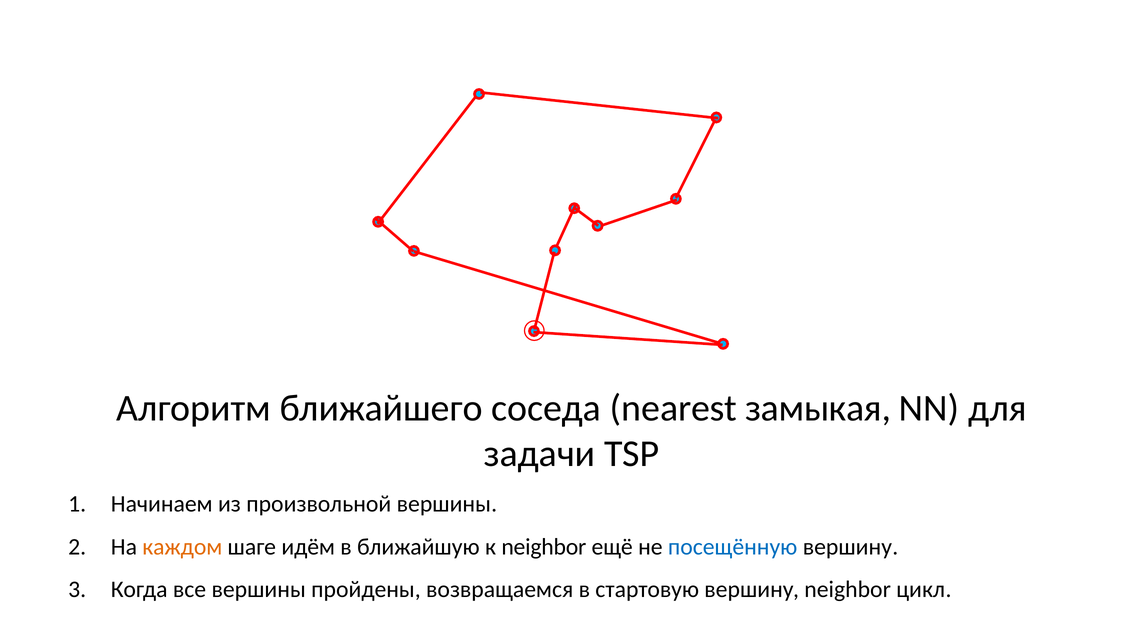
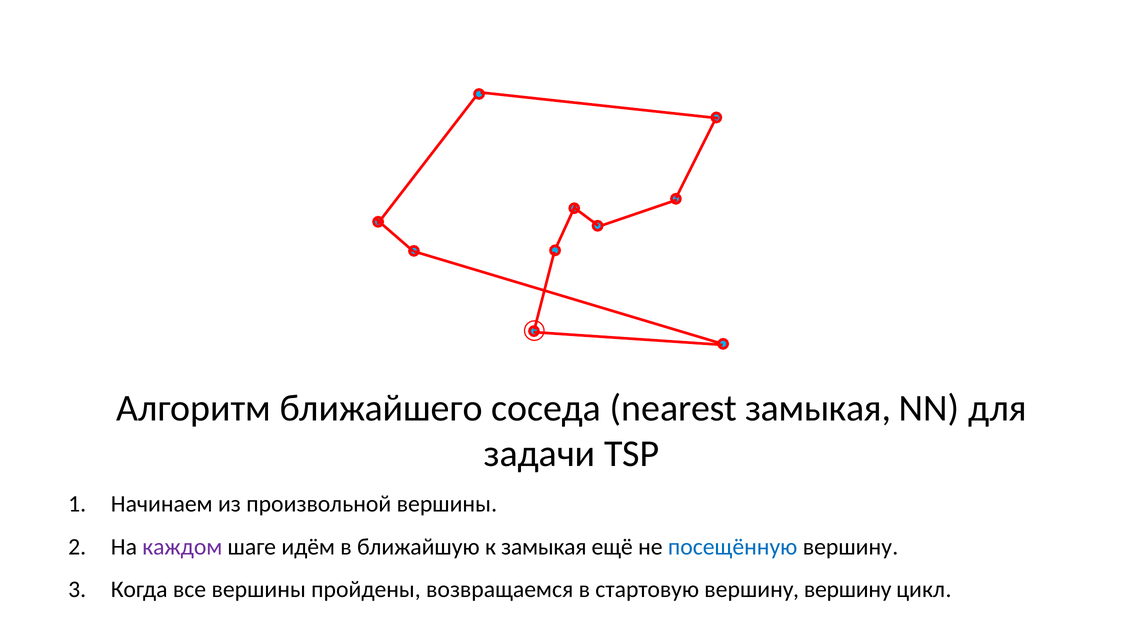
каждом colour: orange -> purple (182, 547)
к neighbor: neighbor -> замыкая (544, 547)
вершину neighbor: neighbor -> вершину (848, 590)
